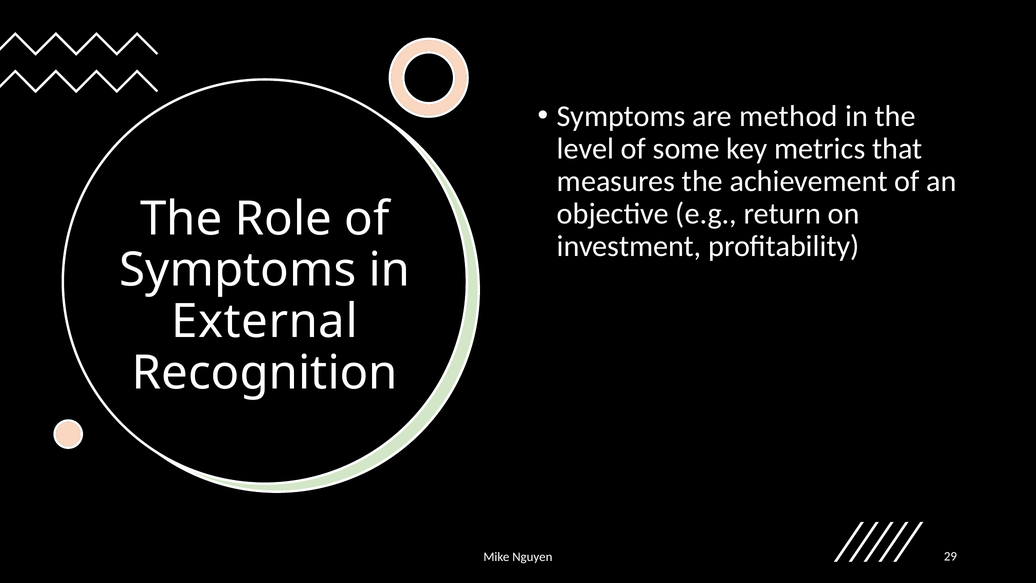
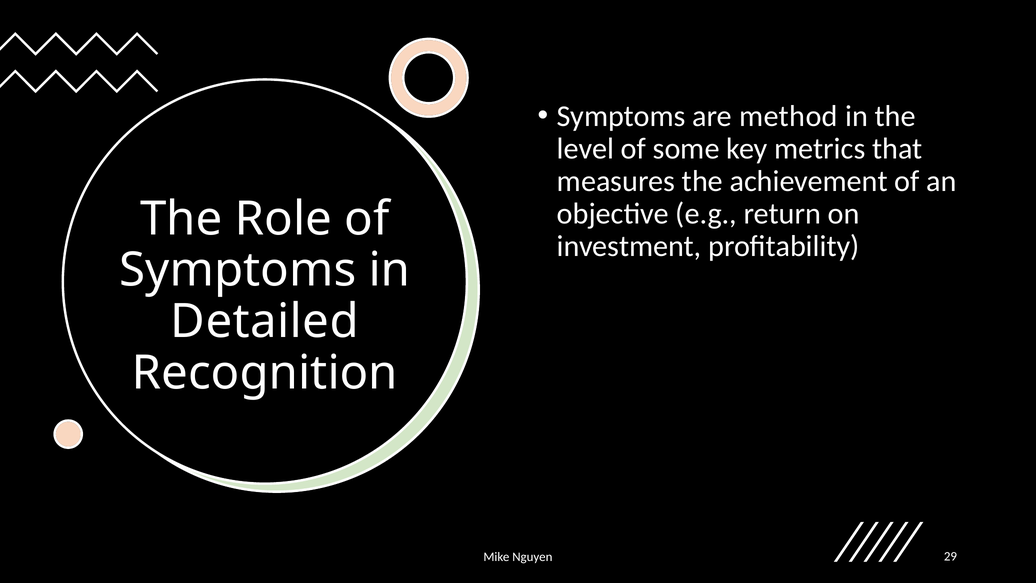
External: External -> Detailed (265, 322)
